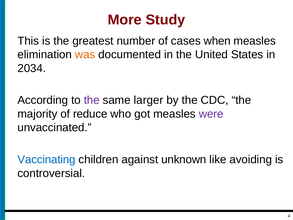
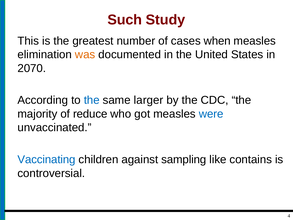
More: More -> Such (125, 20)
2034: 2034 -> 2070 (32, 68)
the colour: purple -> blue (92, 100)
were colour: purple -> blue (211, 114)
unknown: unknown -> sampling (184, 159)
avoiding: avoiding -> contains (251, 159)
